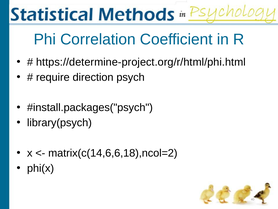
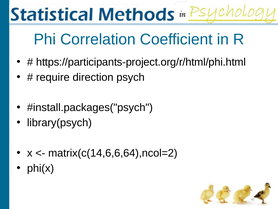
https://determine-project.org/r/html/phi.html: https://determine-project.org/r/html/phi.html -> https://participants-project.org/r/html/phi.html (141, 62)
matrix(c(14,6,6,18),ncol=2: matrix(c(14,6,6,18),ncol=2 -> matrix(c(14,6,6,64),ncol=2 (113, 153)
